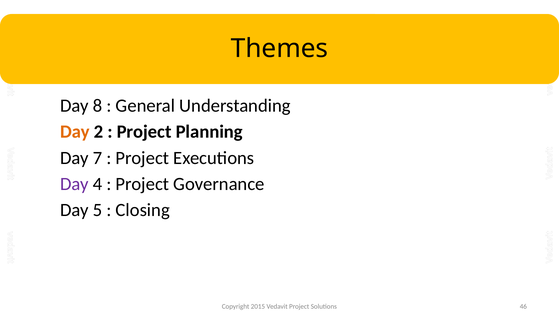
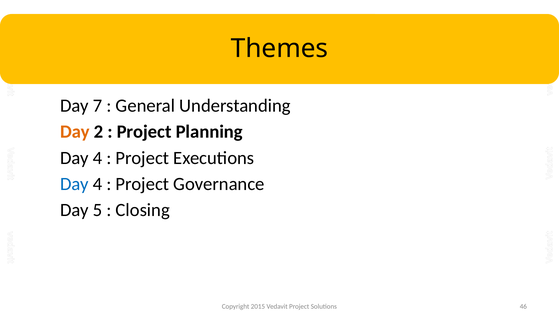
8: 8 -> 7 (98, 105)
7: 7 -> 4 (98, 158)
Day colour: purple -> blue (74, 184)
